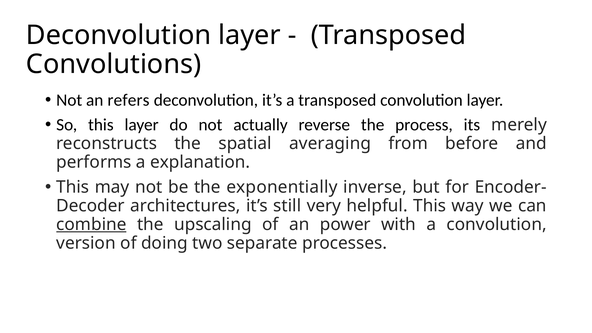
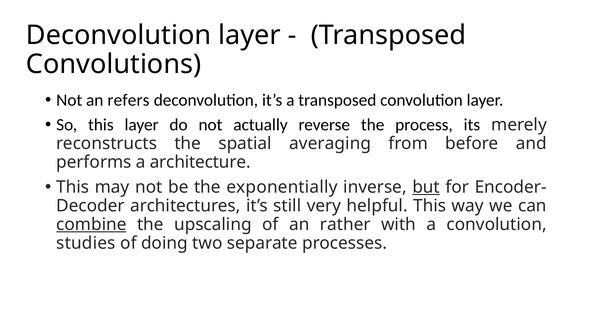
explanation: explanation -> architecture (200, 162)
but underline: none -> present (426, 187)
power: power -> rather (345, 224)
version: version -> studies (86, 243)
